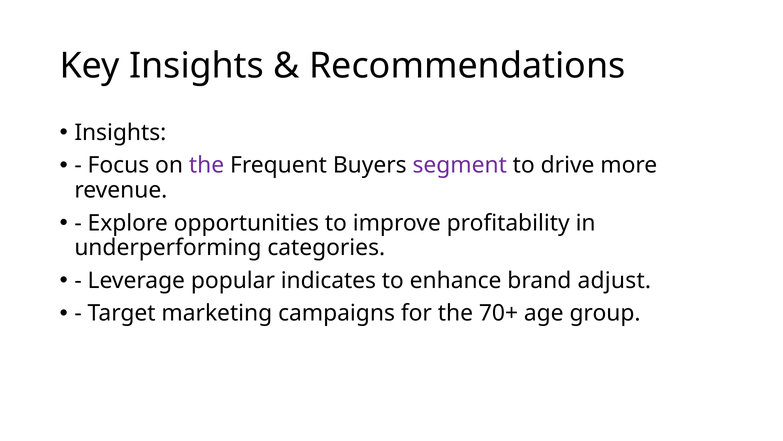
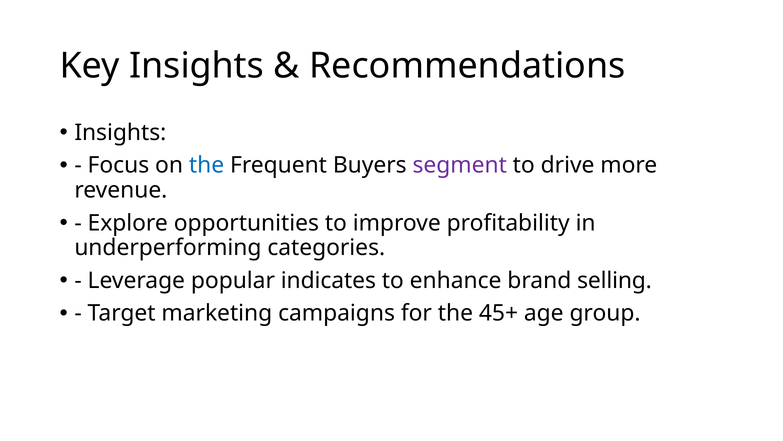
the colour: purple -> blue (207, 165)
adjust: adjust -> selling (615, 280)
70+: 70+ -> 45+ (499, 313)
